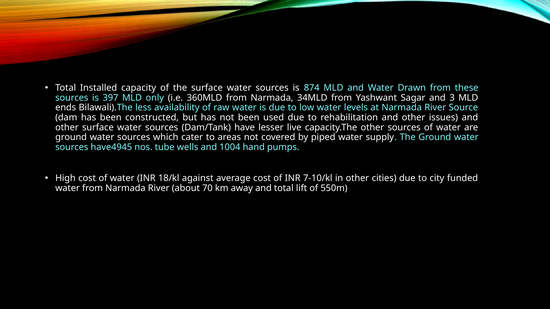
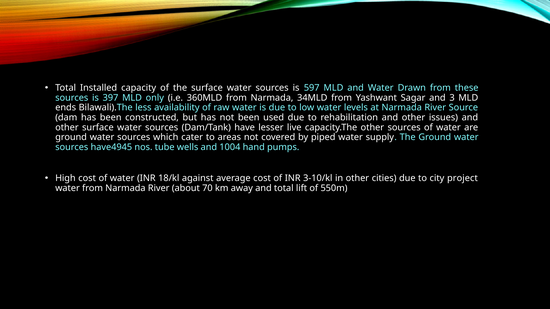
874: 874 -> 597 (312, 88)
7-10/kl: 7-10/kl -> 3-10/kl (318, 178)
funded: funded -> project (462, 178)
